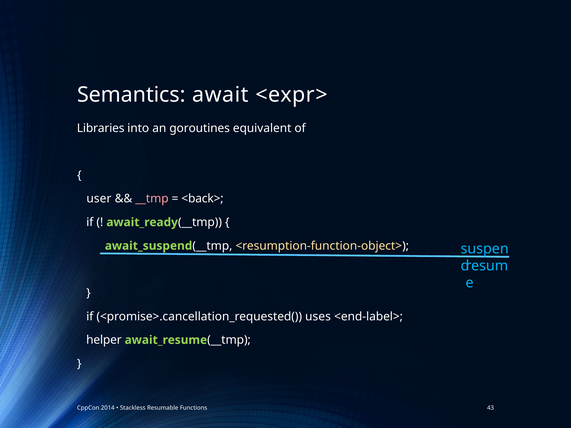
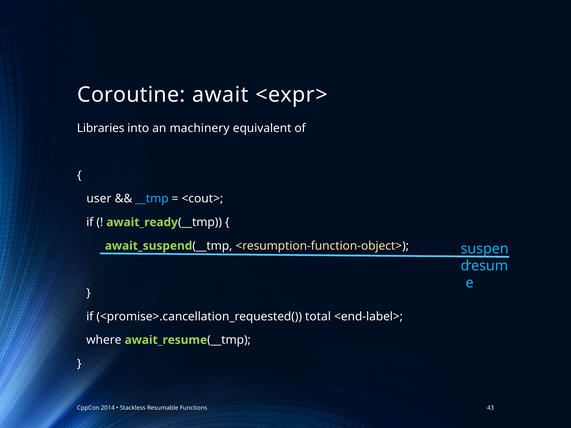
Semantics: Semantics -> Coroutine (131, 95)
goroutines: goroutines -> machinery (200, 128)
__tmp colour: pink -> light blue (152, 199)
<back>: <back> -> <cout> (202, 199)
uses: uses -> total (318, 317)
helper: helper -> where (104, 340)
